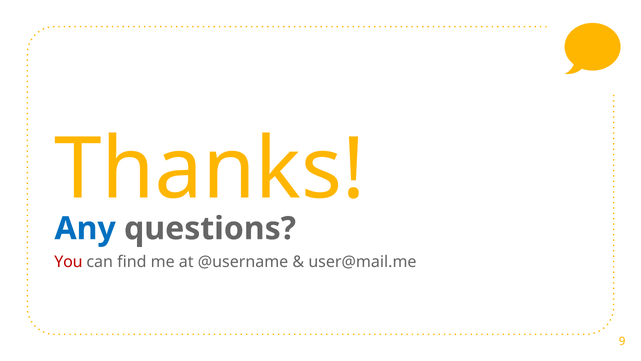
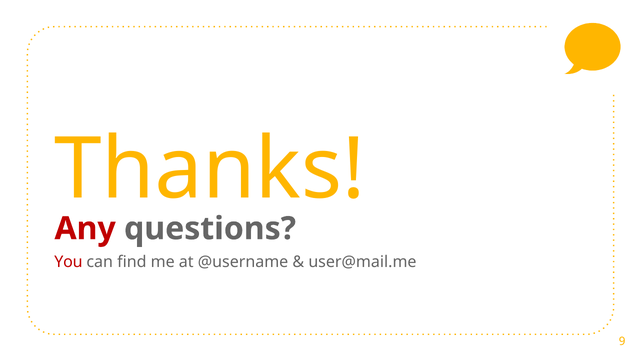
Any colour: blue -> red (85, 228)
